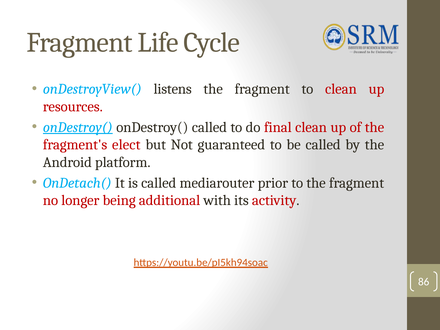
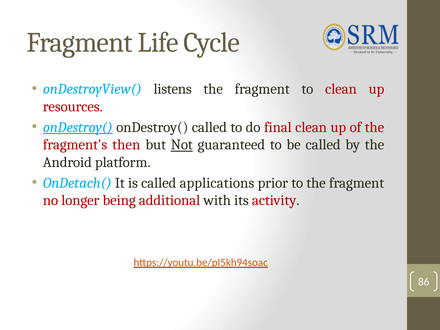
elect: elect -> then (126, 145)
Not underline: none -> present (182, 145)
mediarouter: mediarouter -> applications (217, 183)
